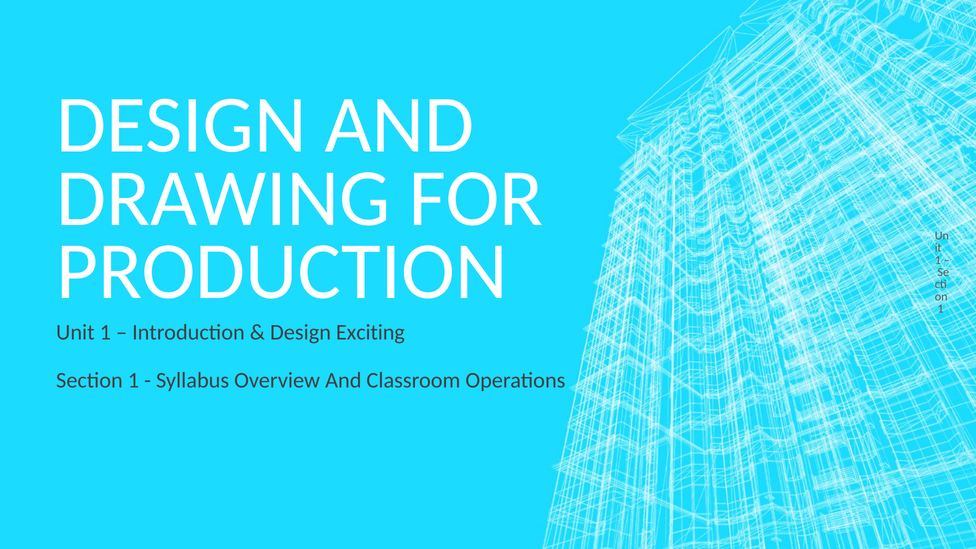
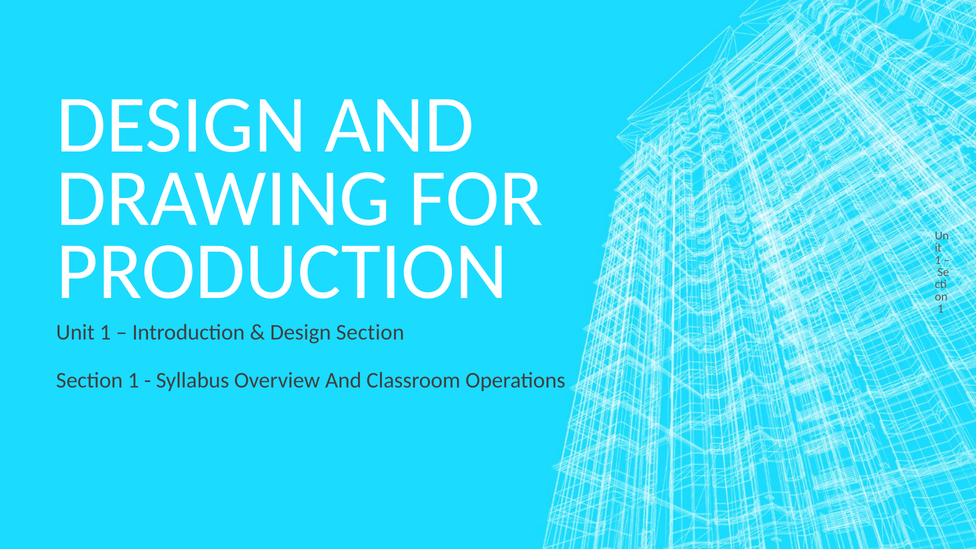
Design Exciting: Exciting -> Section (370, 332)
